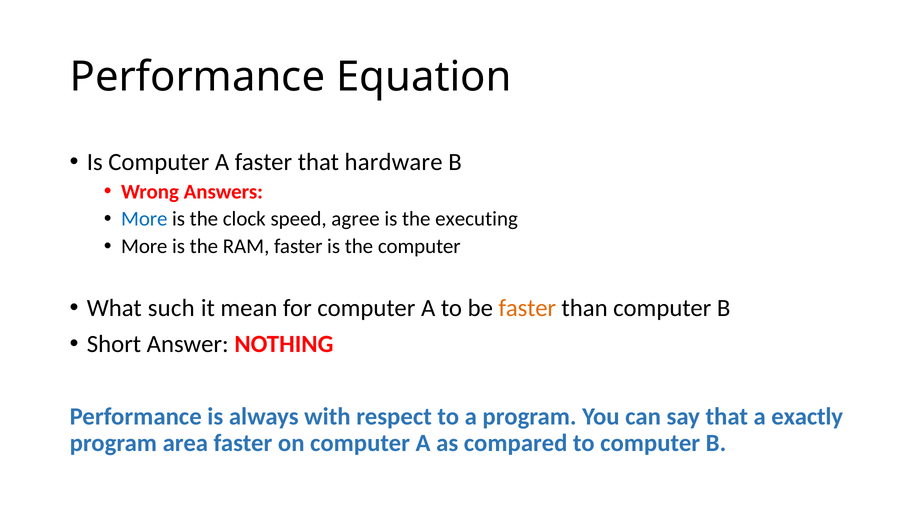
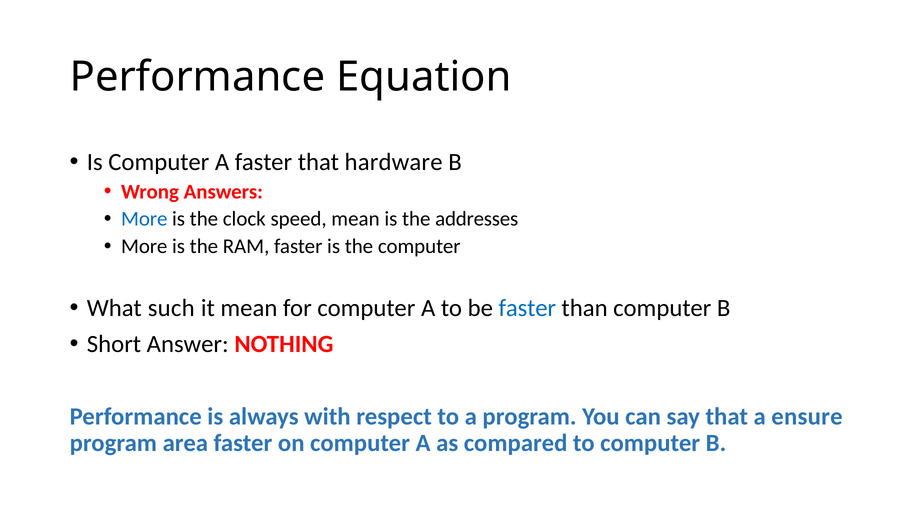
speed agree: agree -> mean (356, 219)
executing: executing -> addresses (477, 219)
faster colour: orange -> blue (527, 308)
exactly: exactly -> ensure (807, 417)
